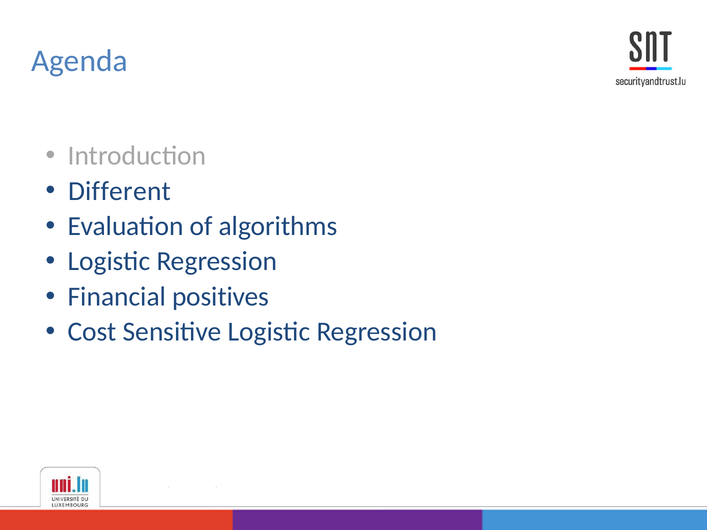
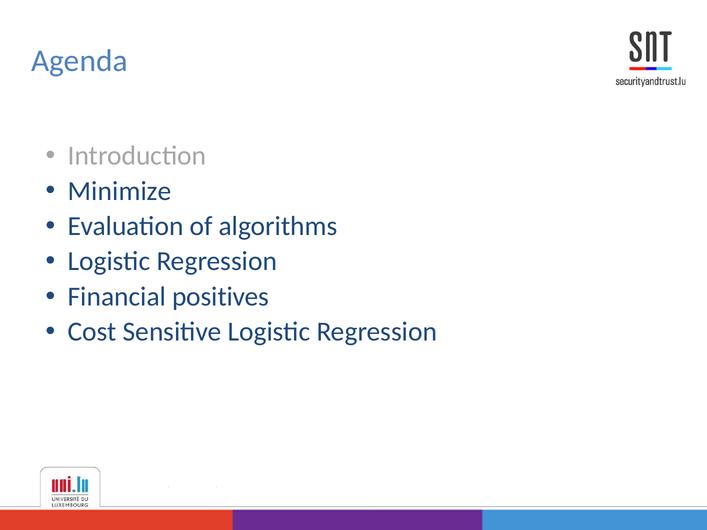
Different: Different -> Minimize (120, 191)
